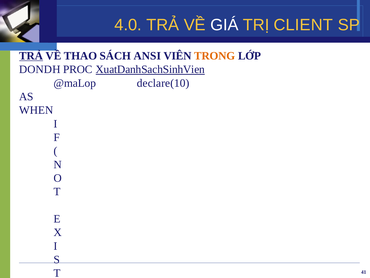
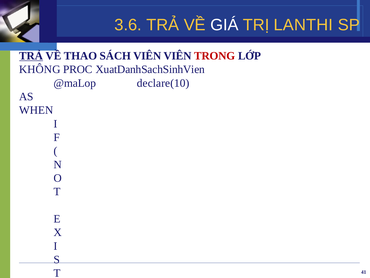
4.0: 4.0 -> 3.6 (128, 25)
CLIENT: CLIENT -> LANTHI (303, 25)
SÁCH ANSI: ANSI -> VIÊN (147, 56)
TRONG colour: orange -> red (215, 56)
DONDH: DONDH -> KHÔNG (40, 69)
XuatDanhSachSinhVien underline: present -> none (150, 69)
